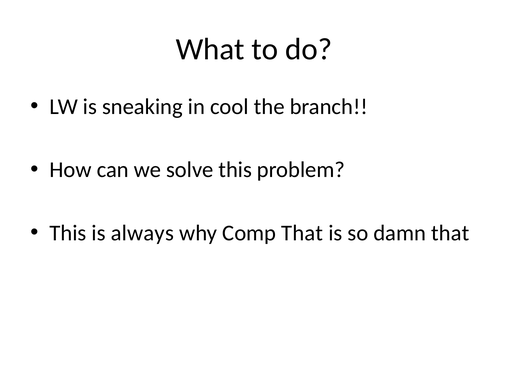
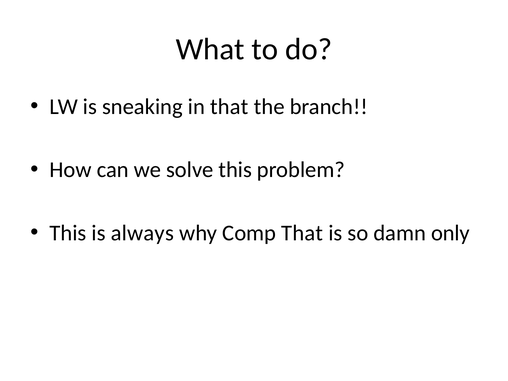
in cool: cool -> that (229, 107)
damn that: that -> only (450, 233)
